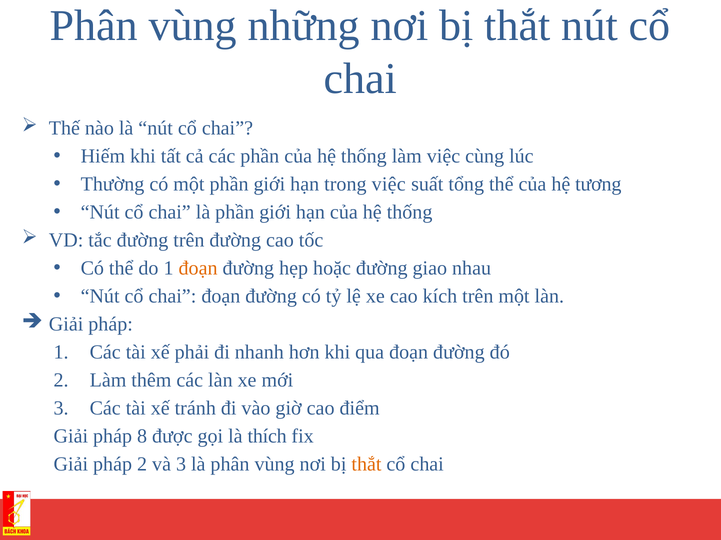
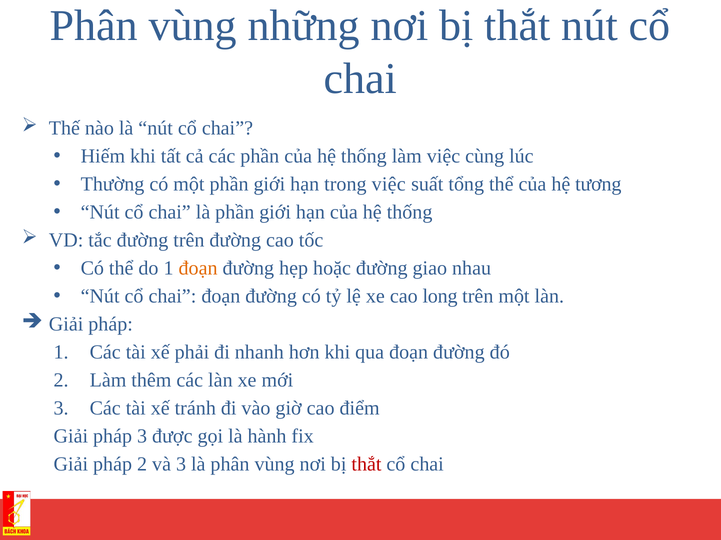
kích: kích -> long (440, 297)
pháp 8: 8 -> 3 (142, 437)
thích: thích -> hành (267, 437)
thắt colour: orange -> red (366, 465)
